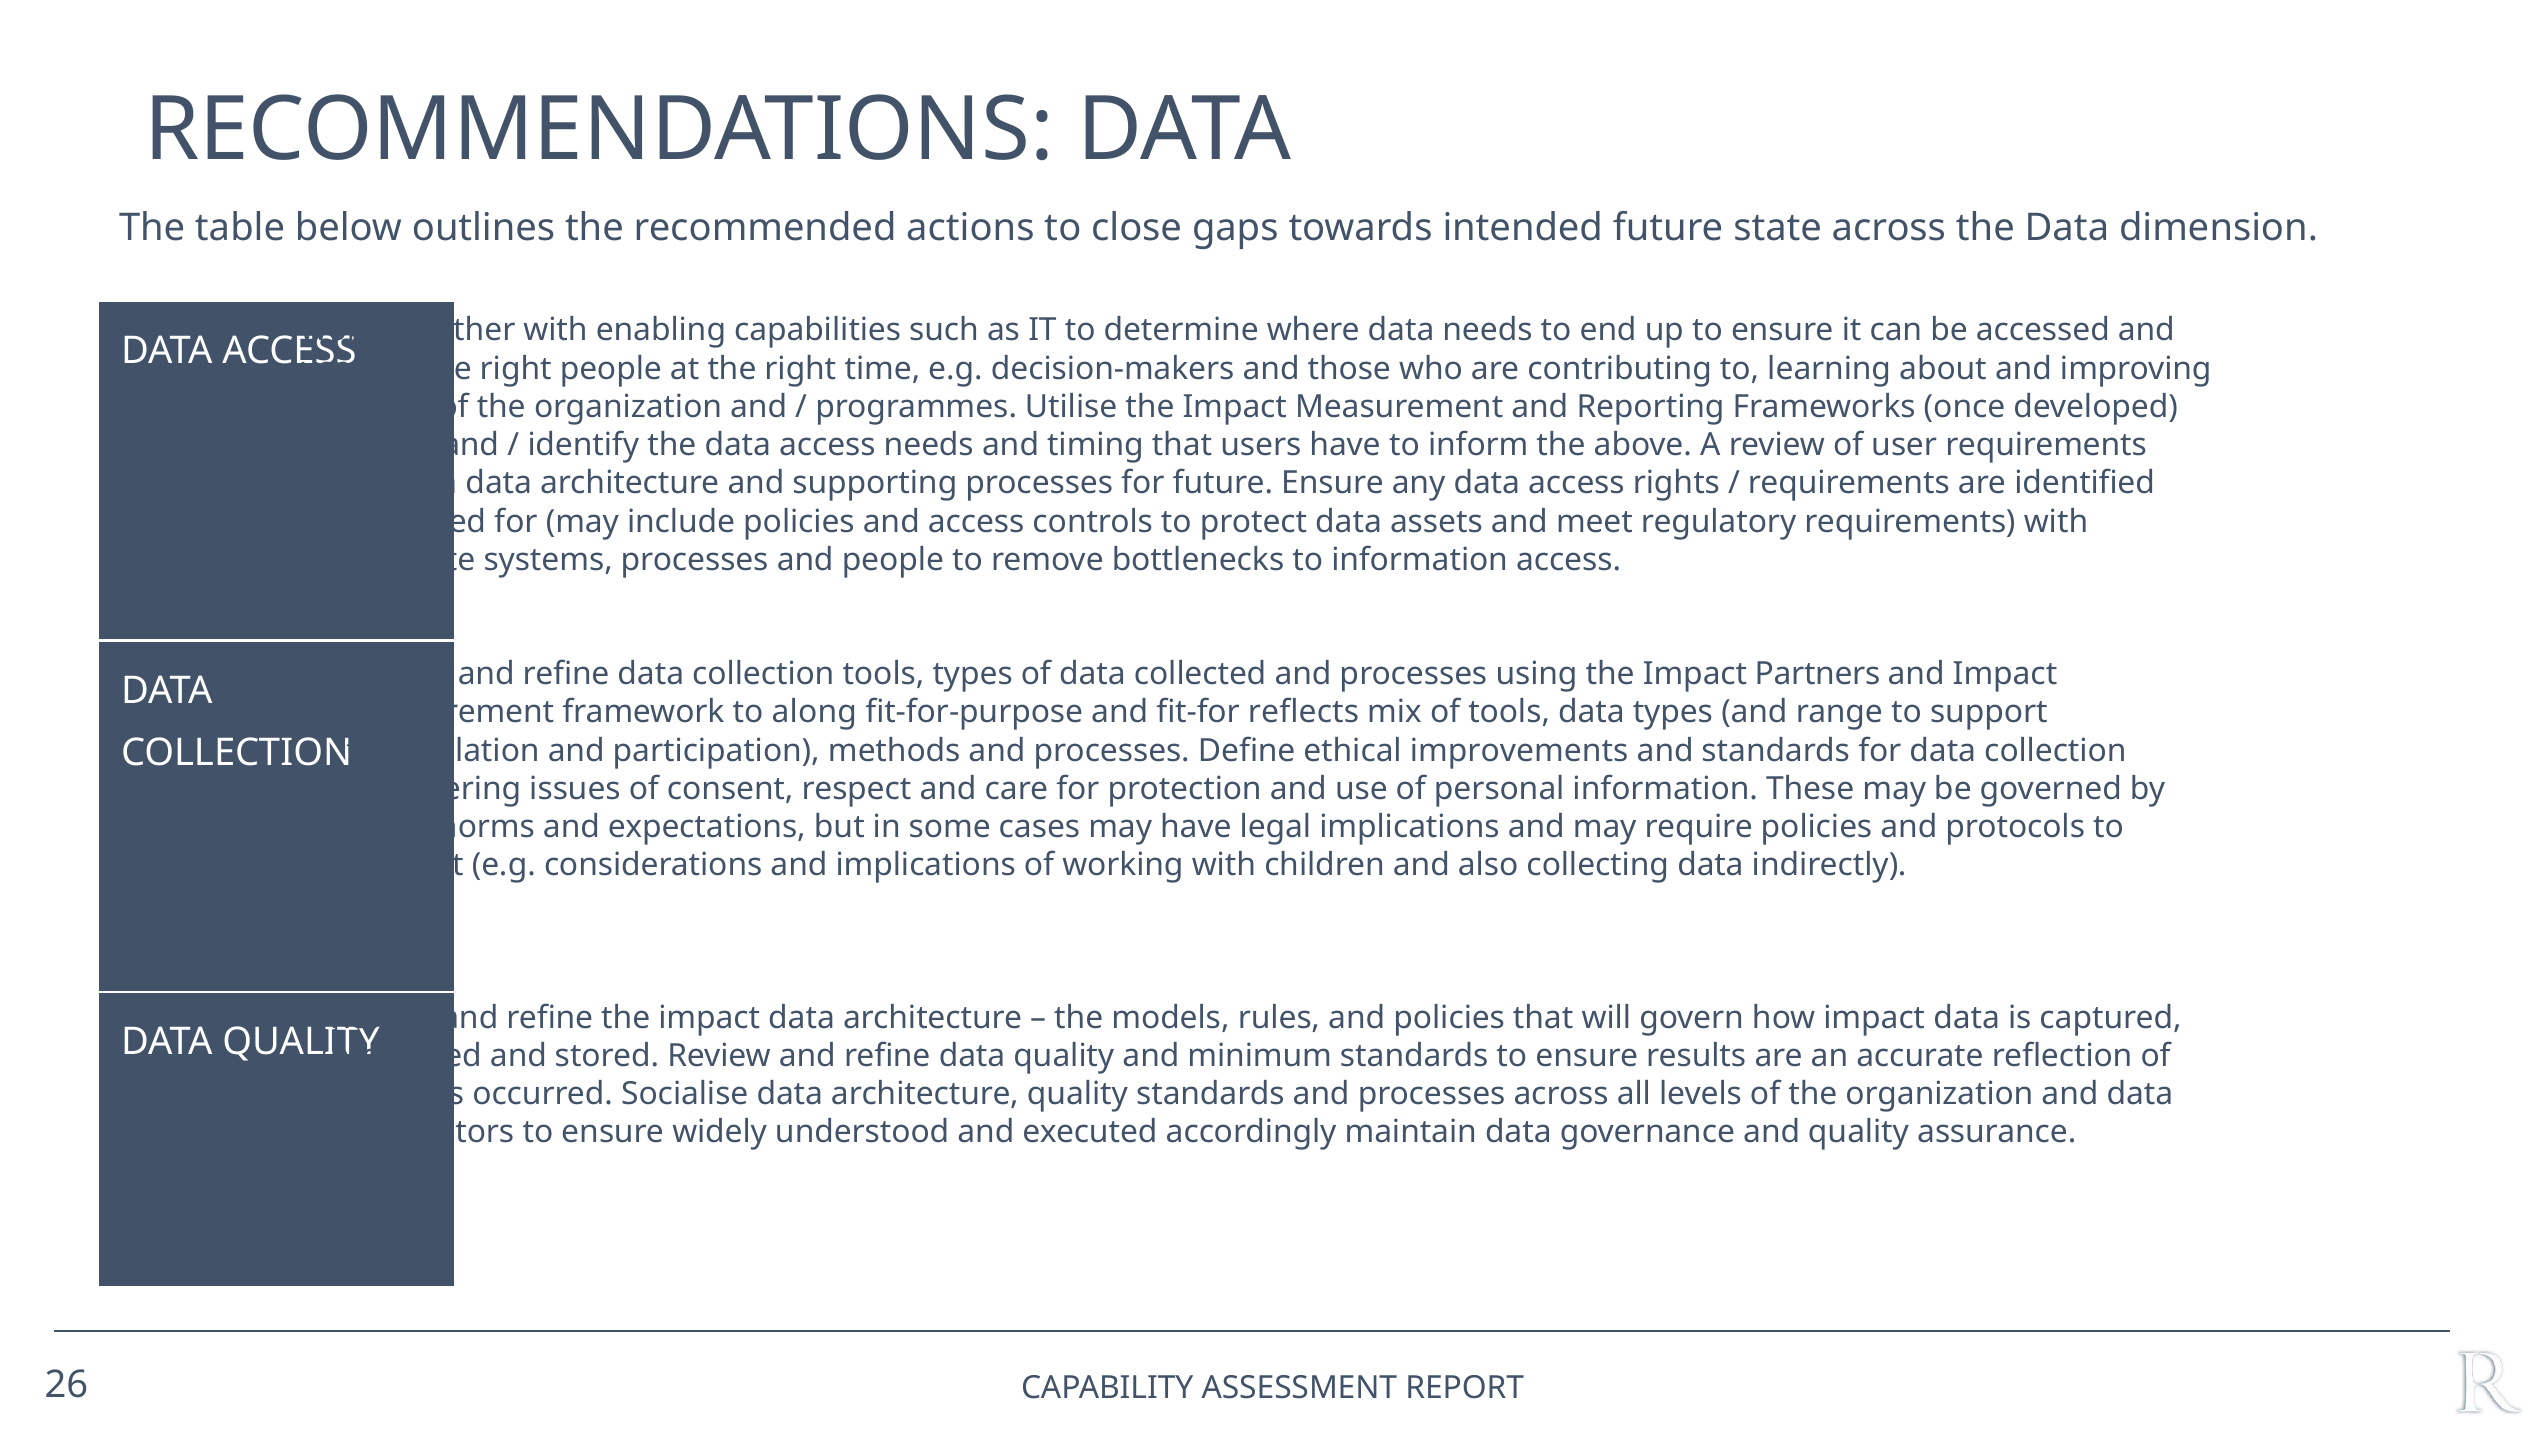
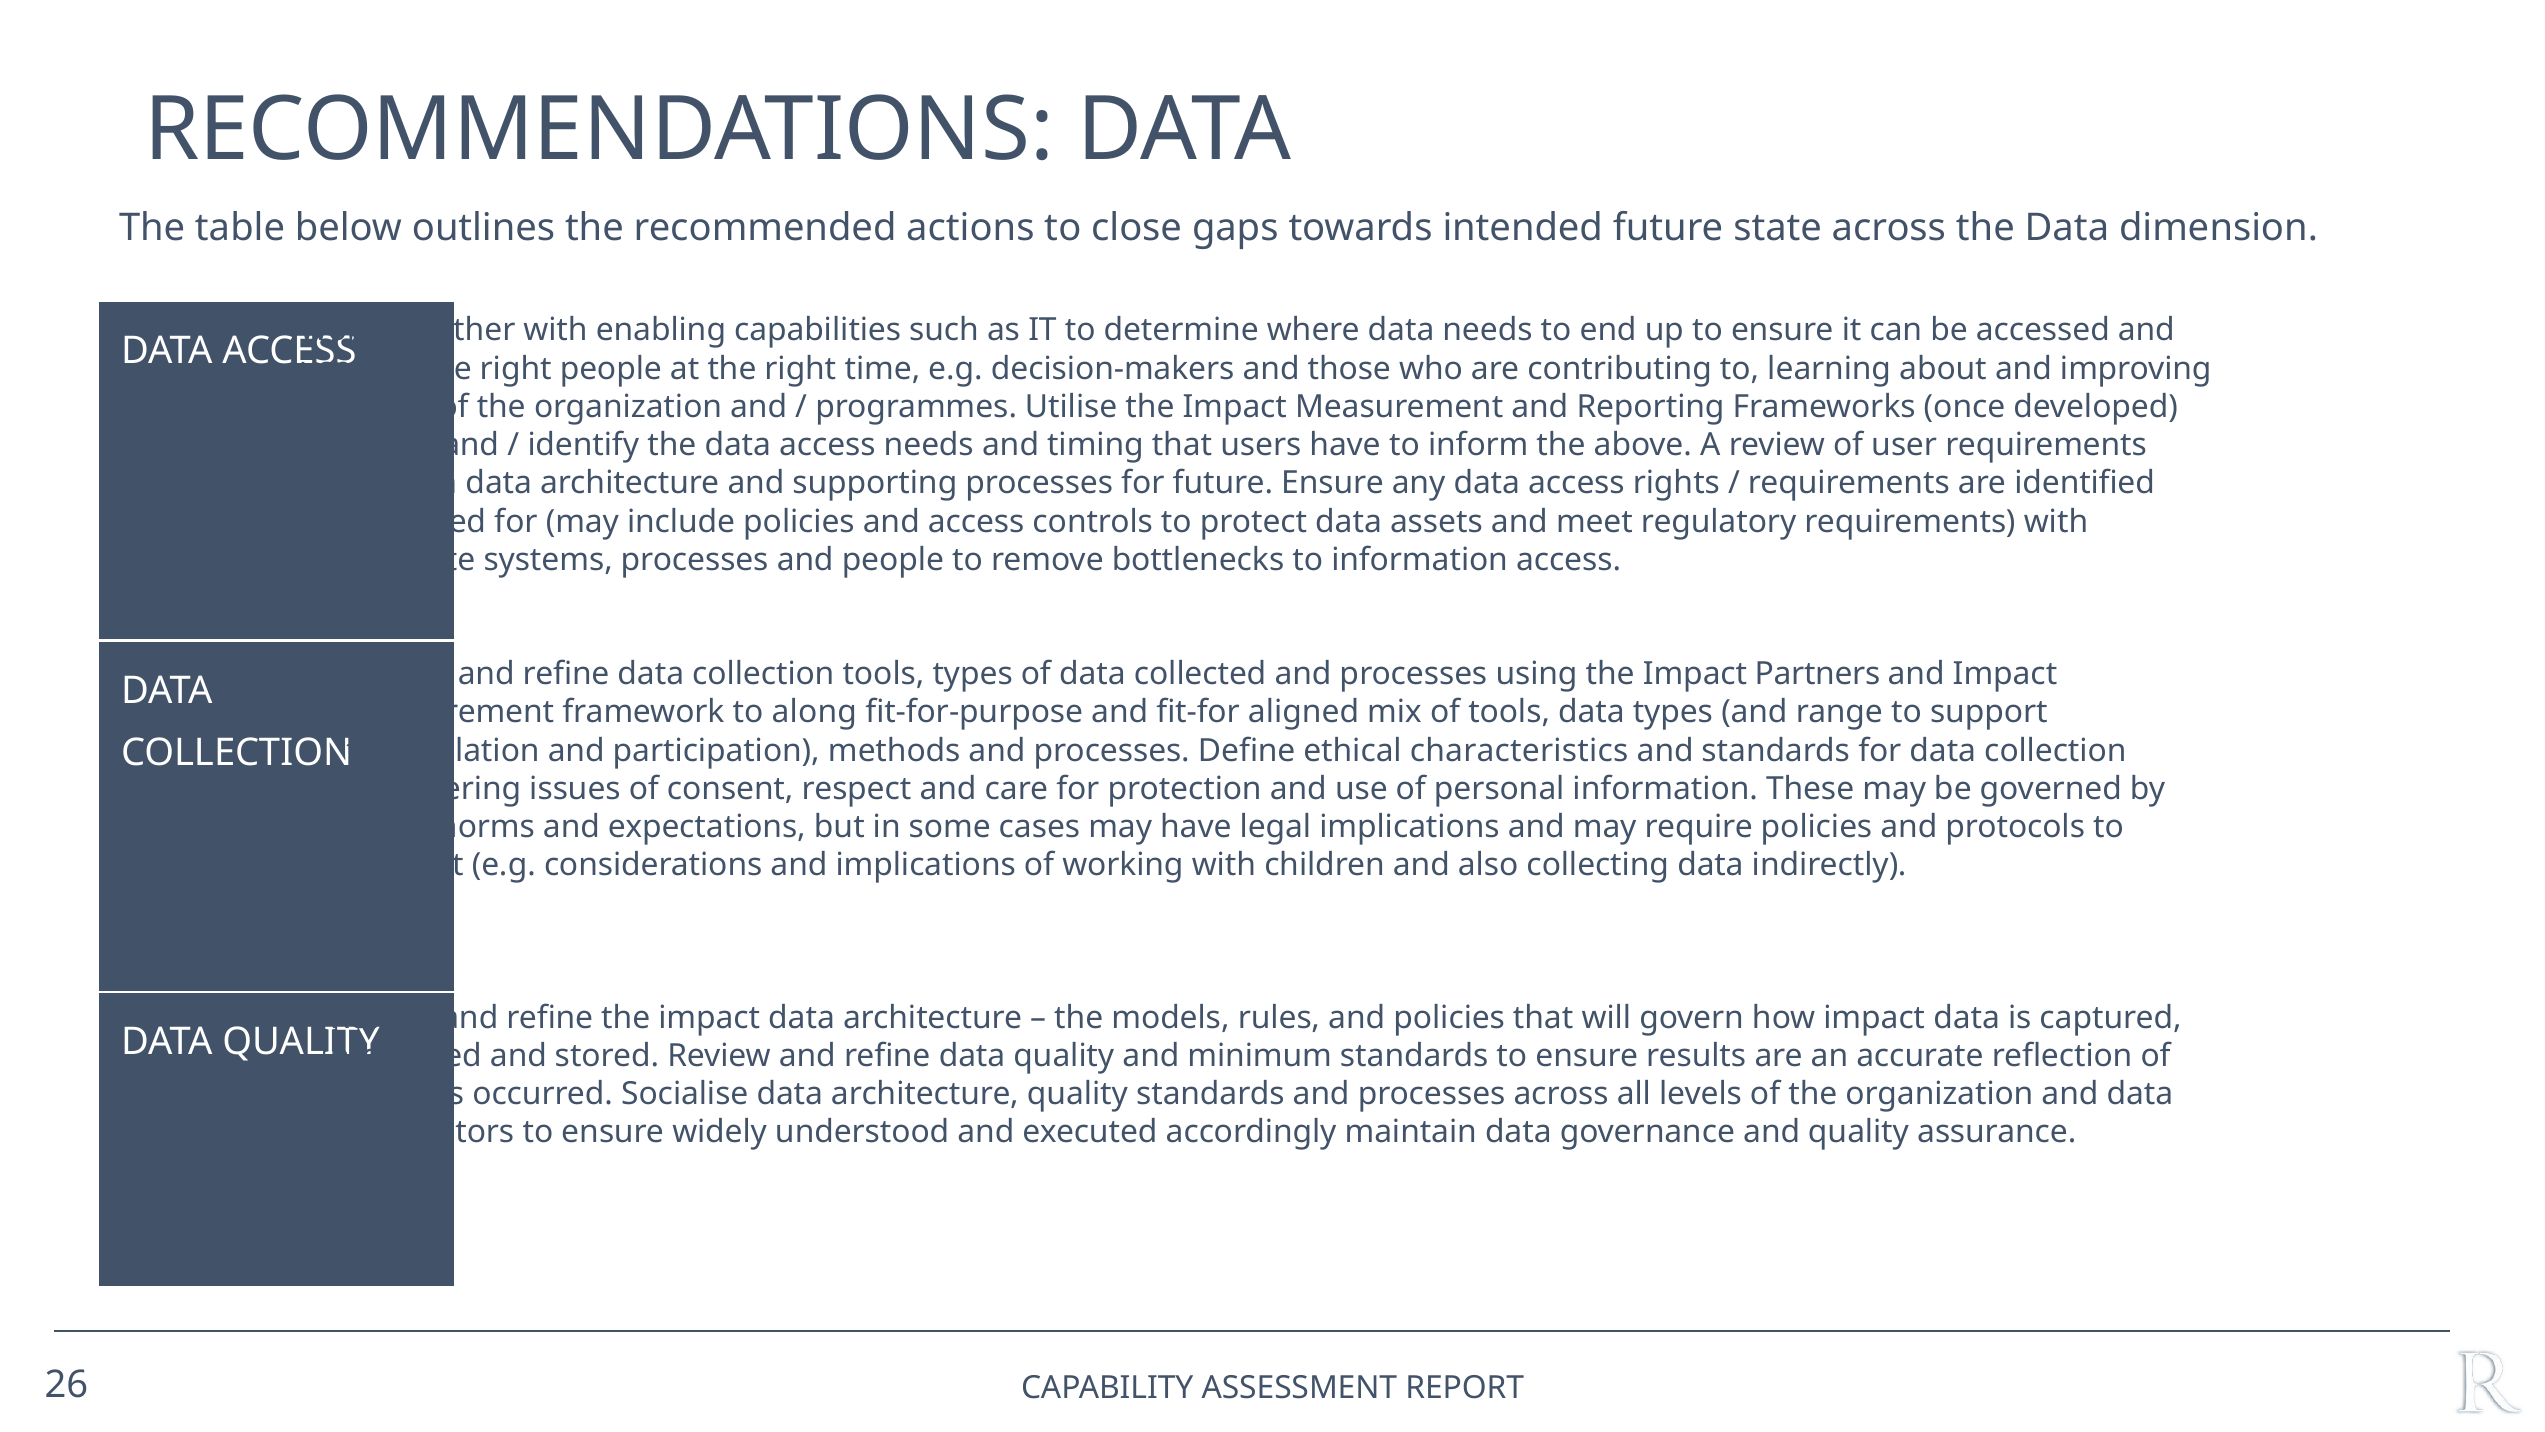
reflects: reflects -> aligned (1304, 712)
improvements: improvements -> characteristics (1519, 750)
